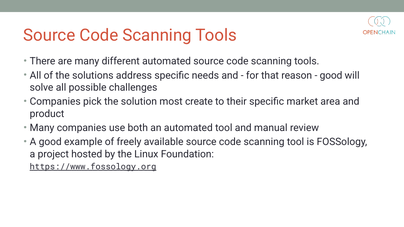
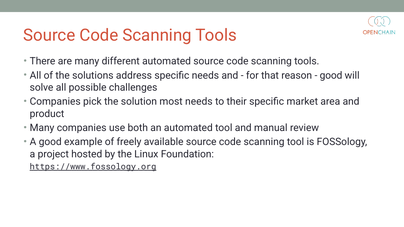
most create: create -> needs (199, 102)
